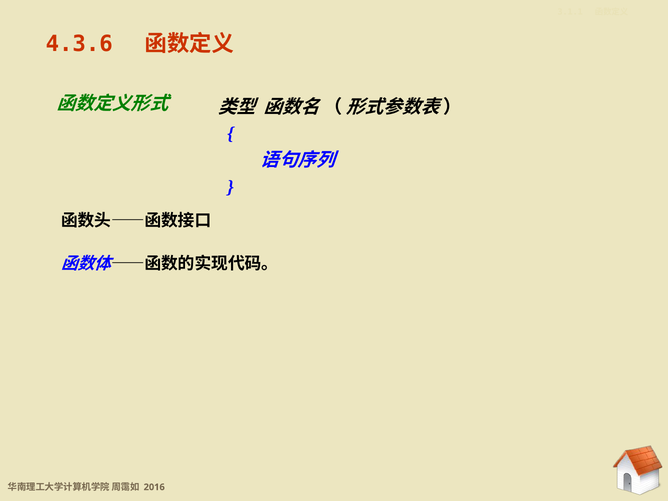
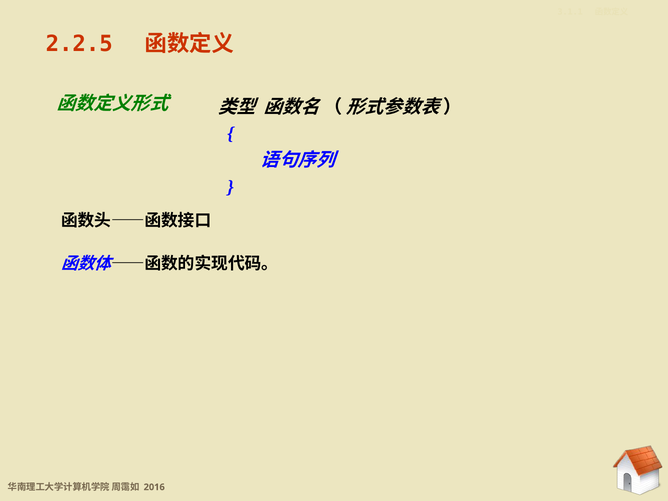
4.3.6: 4.3.6 -> 2.2.5 (79, 44)
